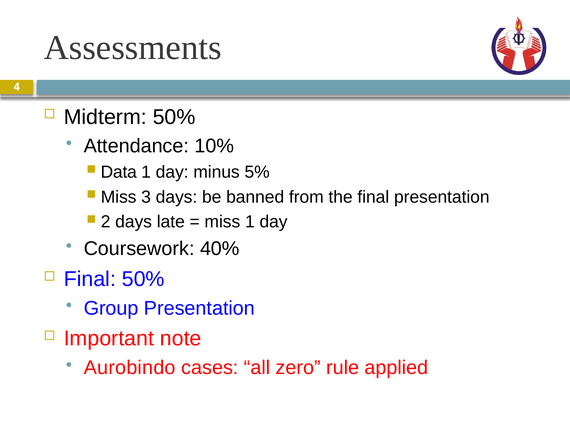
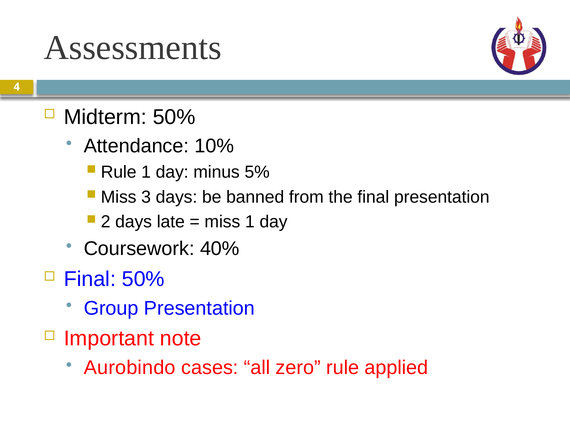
Data: Data -> Rule (119, 172)
